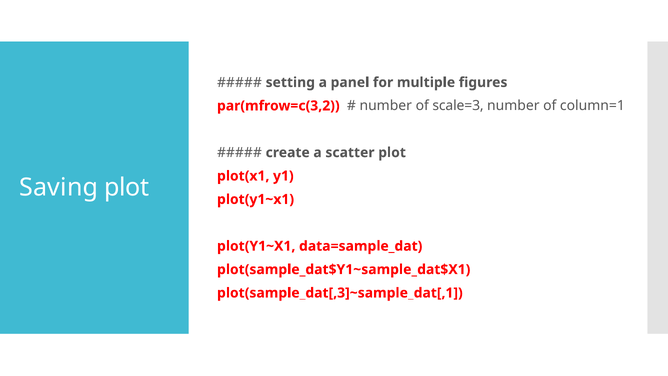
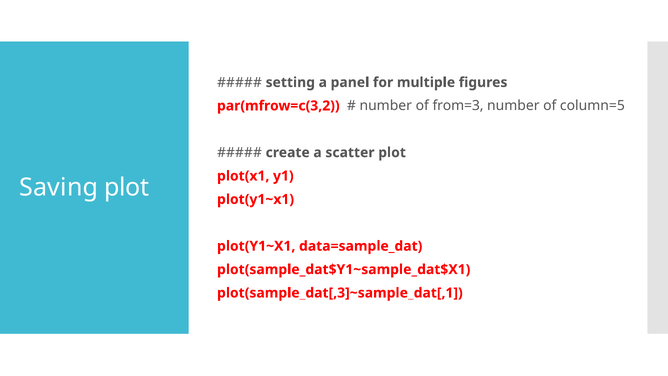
scale=3: scale=3 -> from=3 (458, 106)
column=1: column=1 -> column=5 (592, 106)
